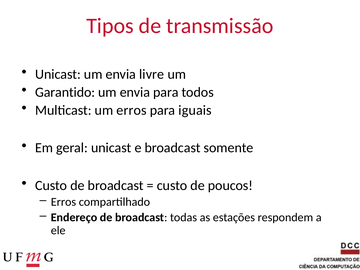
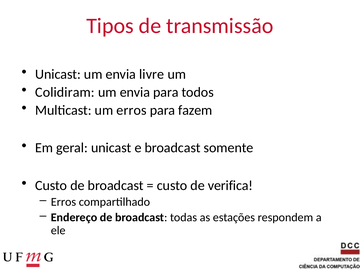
Garantido: Garantido -> Colidiram (65, 92)
iguais: iguais -> fazem (195, 110)
poucos: poucos -> verifica (230, 186)
